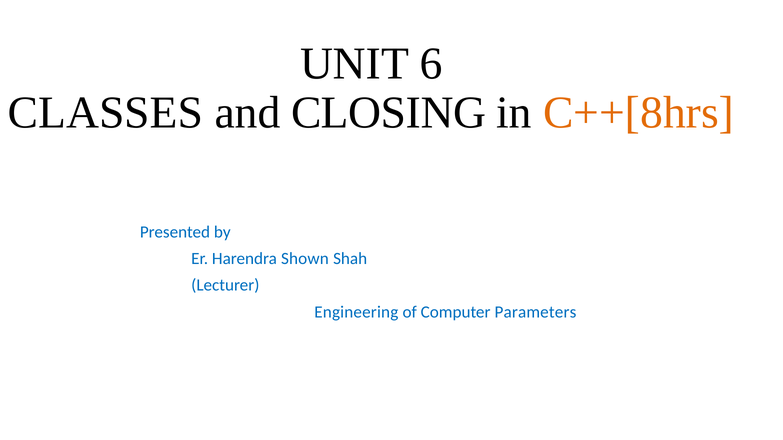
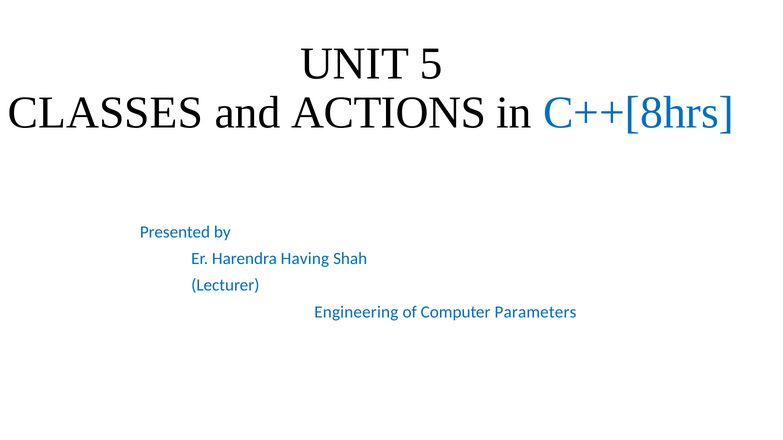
6: 6 -> 5 (431, 64)
CLOSING: CLOSING -> ACTIONS (389, 113)
C++[8hrs colour: orange -> blue (639, 113)
Shown: Shown -> Having (305, 259)
